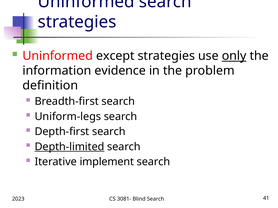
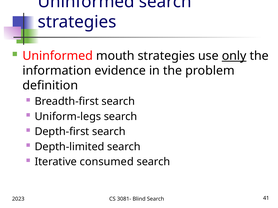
except: except -> mouth (115, 56)
Depth-limited underline: present -> none (69, 147)
implement: implement -> consumed (107, 162)
